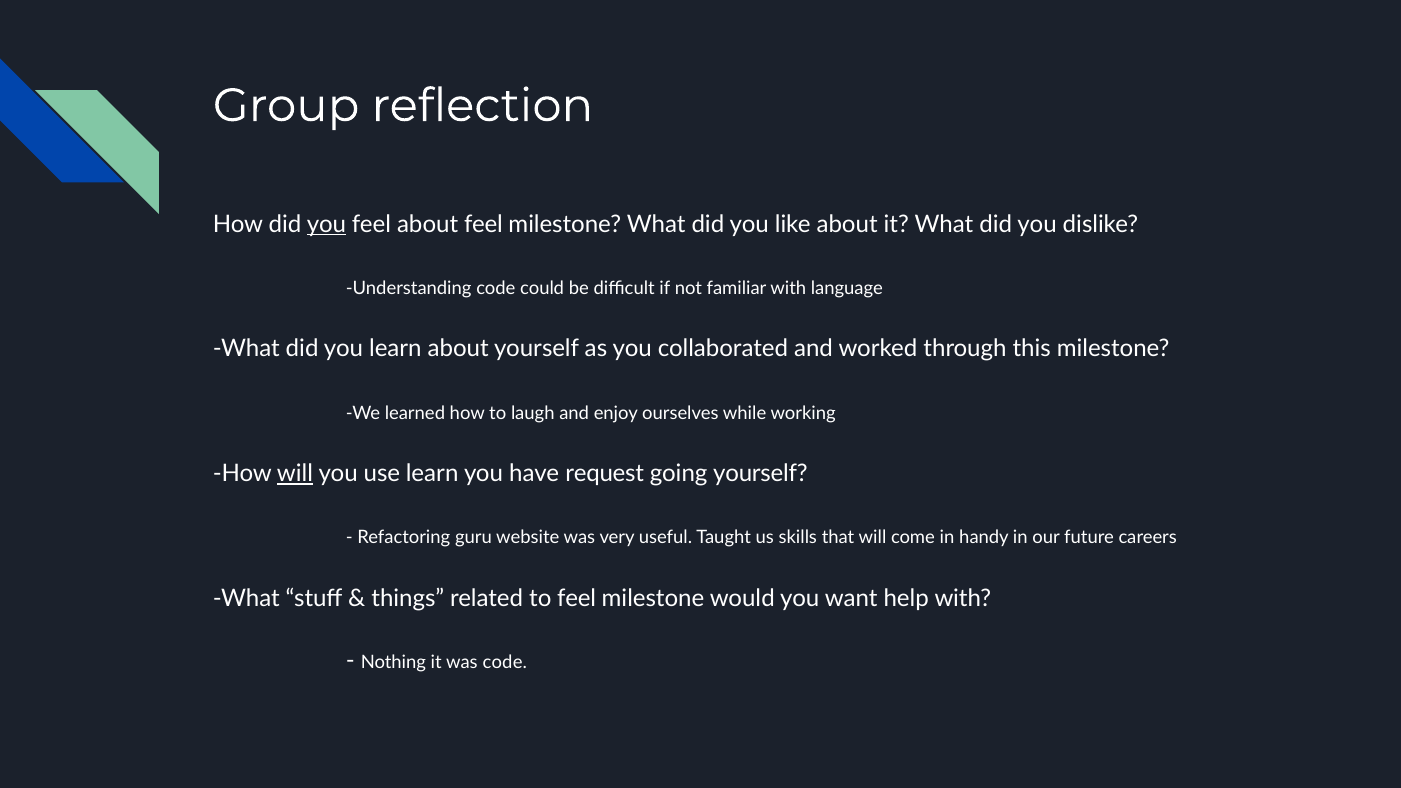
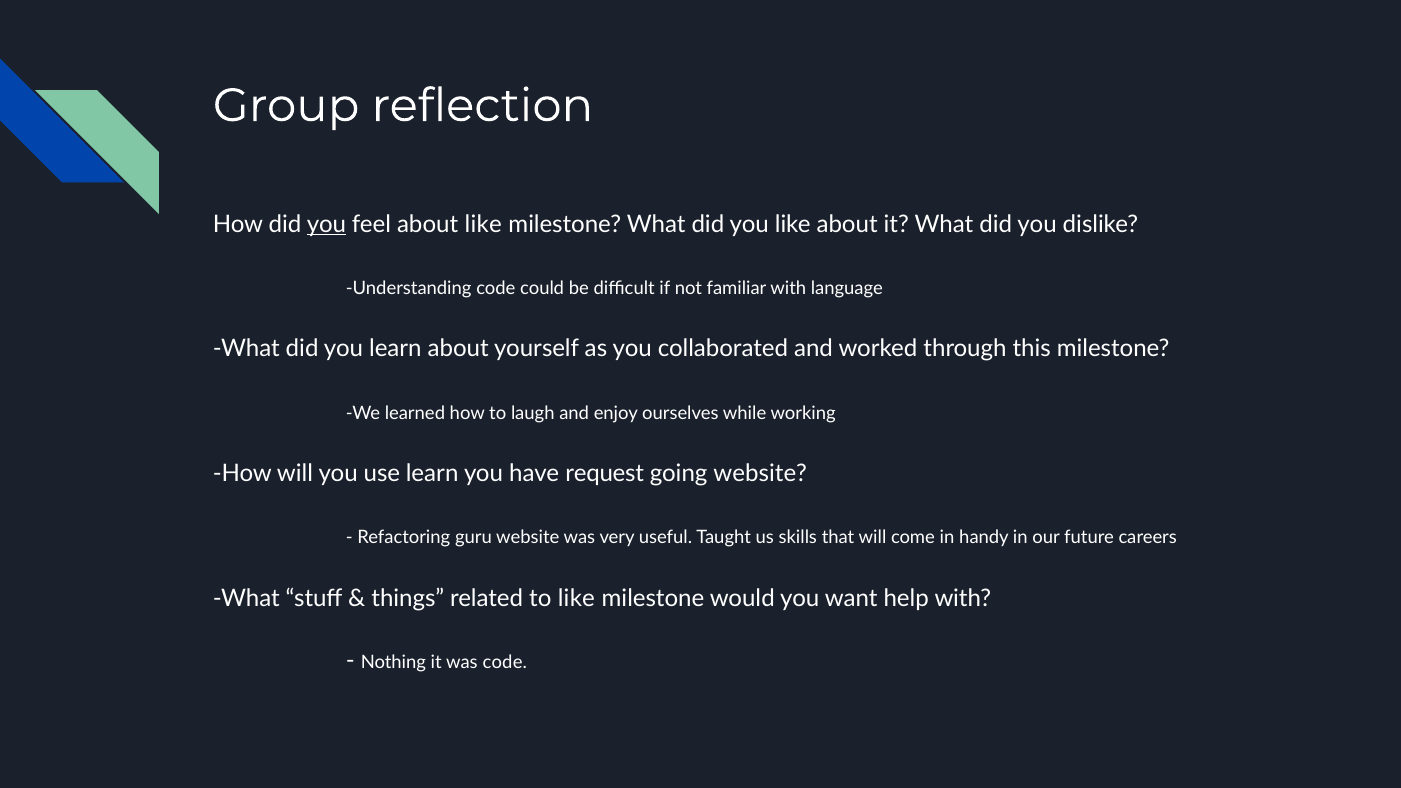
about feel: feel -> like (483, 224)
will underline: present -> none (295, 474)
going yourself: yourself -> website (760, 474)
to feel: feel -> like (576, 598)
